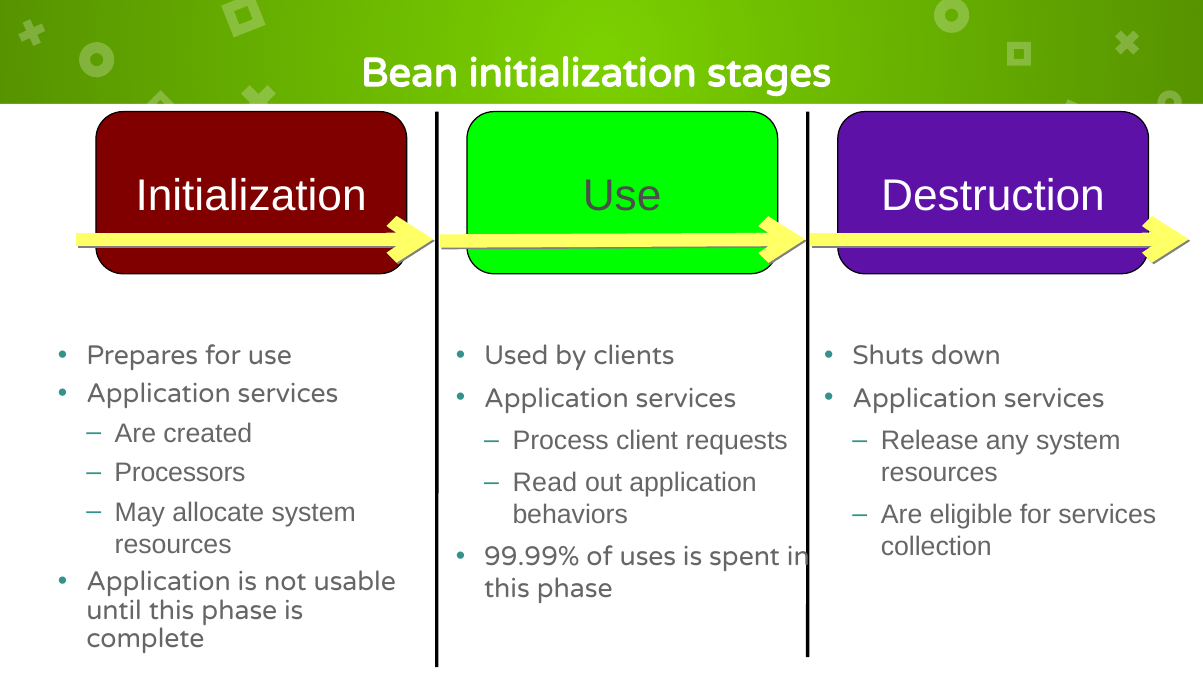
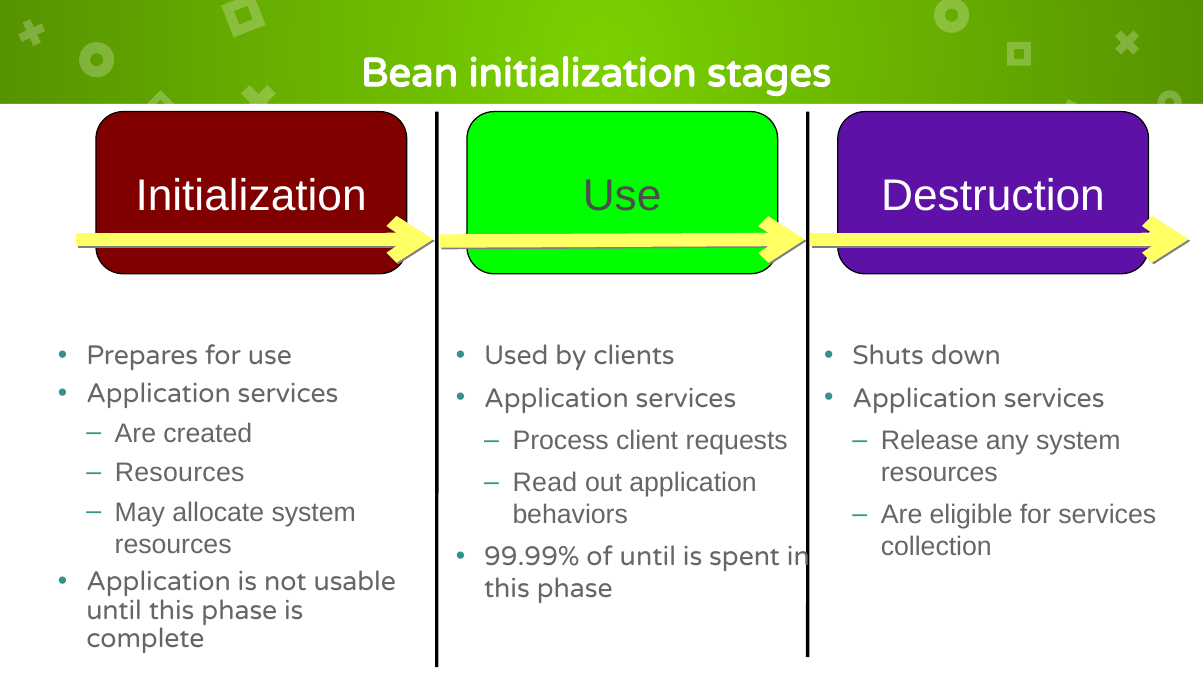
Processors: Processors -> Resources (180, 473)
of uses: uses -> until (648, 557)
